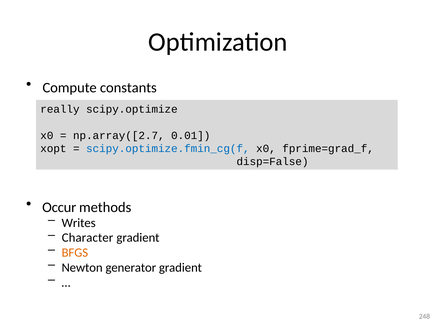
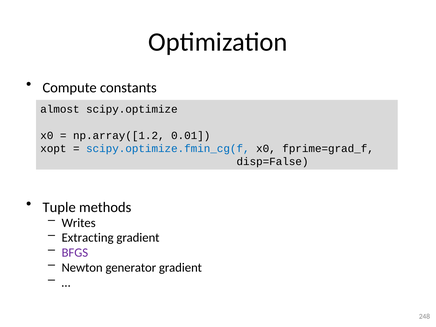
really: really -> almost (60, 109)
np.array([2.7: np.array([2.7 -> np.array([1.2 (119, 136)
Occur: Occur -> Tuple (59, 207)
Character: Character -> Extracting (88, 238)
BFGS colour: orange -> purple (75, 253)
